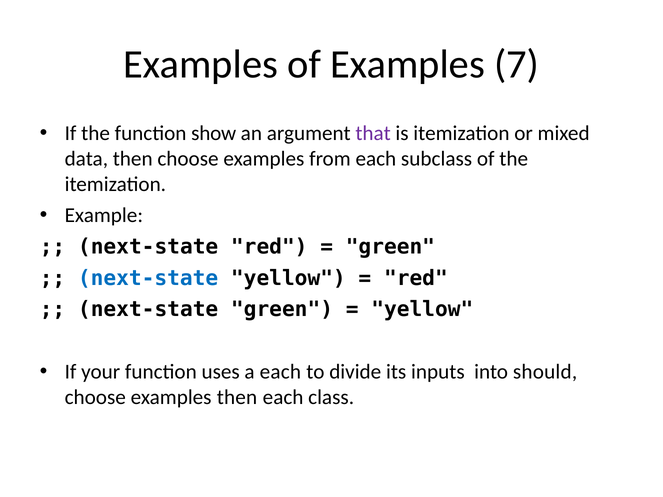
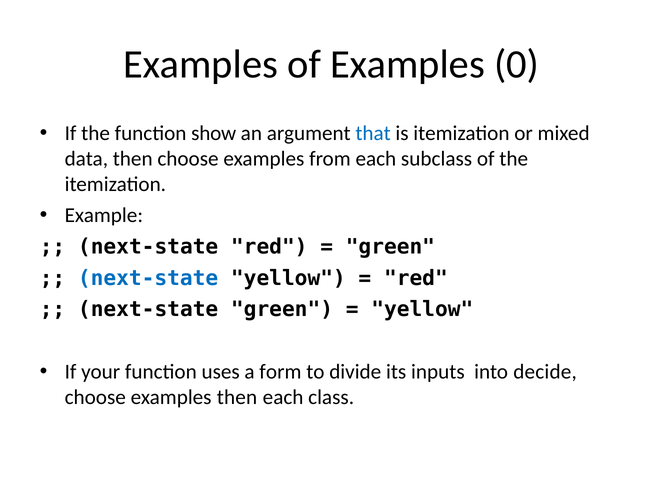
7: 7 -> 0 (517, 64)
that colour: purple -> blue (373, 134)
a each: each -> form (280, 372)
should: should -> decide (545, 372)
